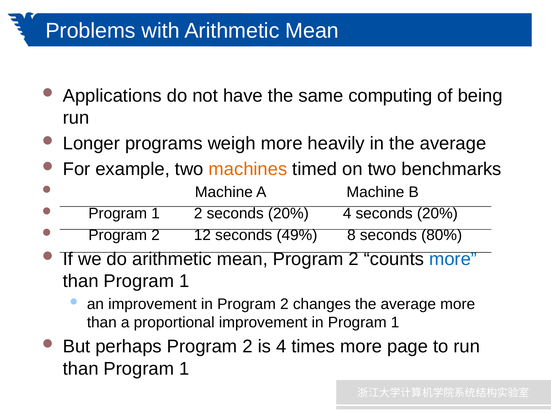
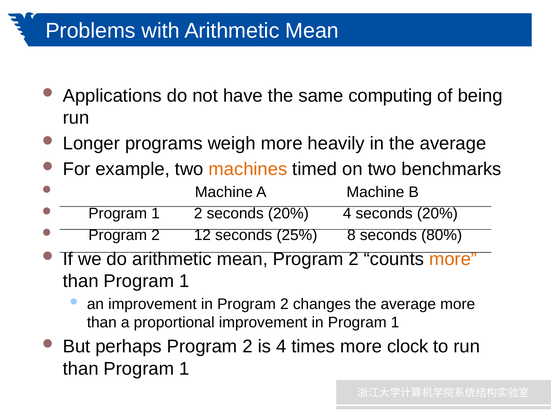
49%: 49% -> 25% (297, 235)
more colour: blue -> orange (453, 259)
page: page -> clock (408, 347)
